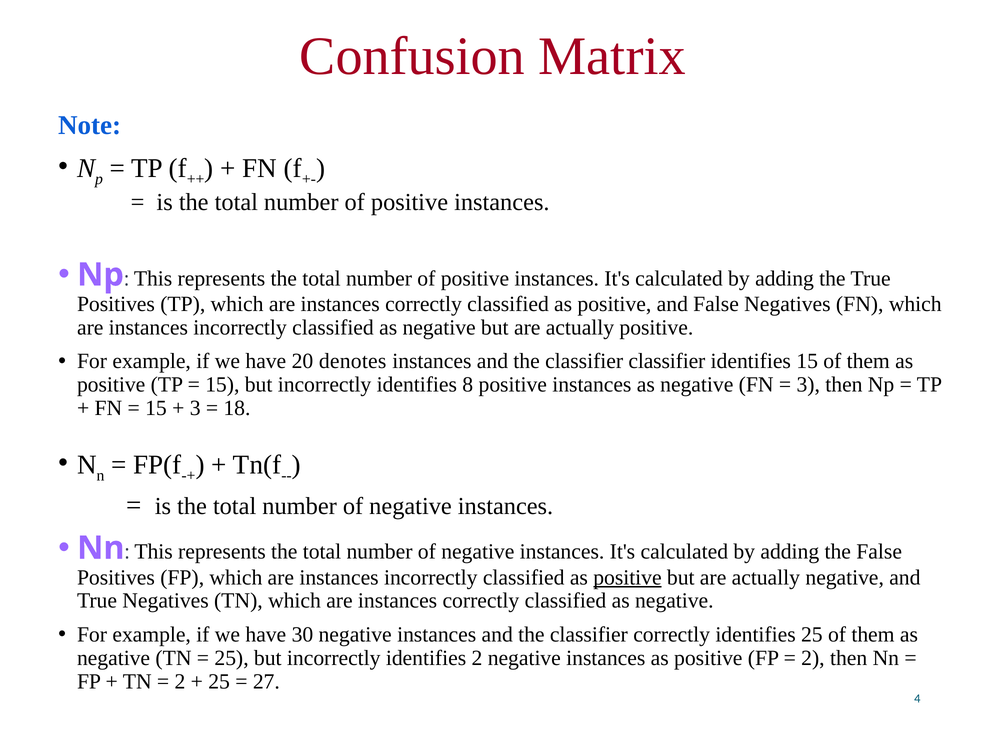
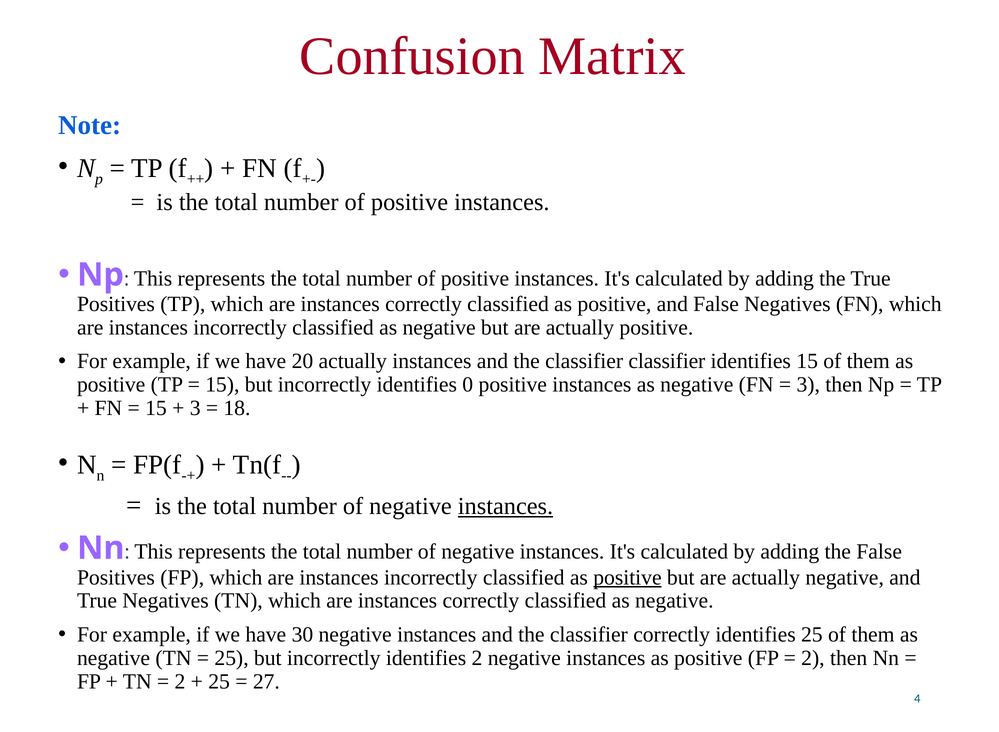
20 denotes: denotes -> actually (353, 361)
8: 8 -> 0 (468, 385)
instances underline: none -> present (506, 506)
